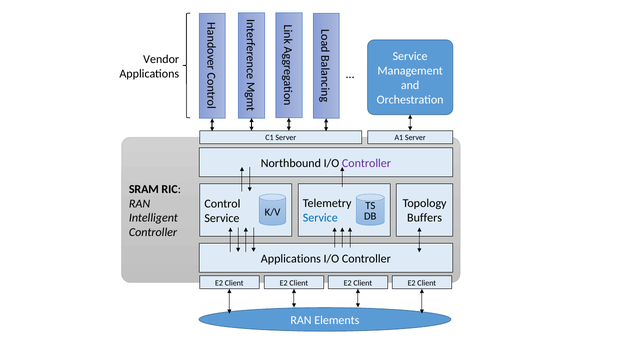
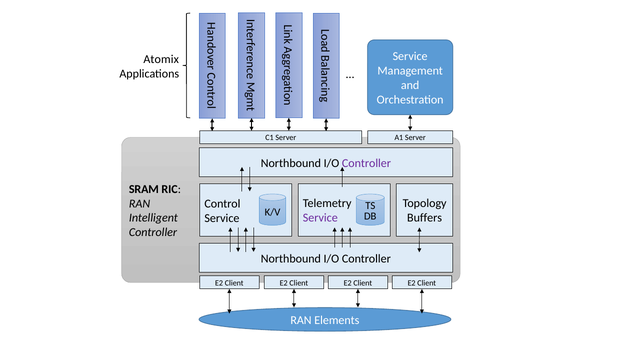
Vendor: Vendor -> Atomix (161, 59)
Service colour: blue -> purple (320, 218)
Applications: Applications -> Northbound (291, 258)
